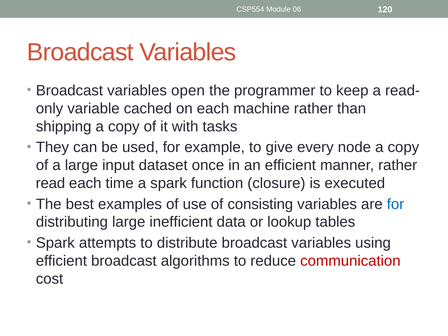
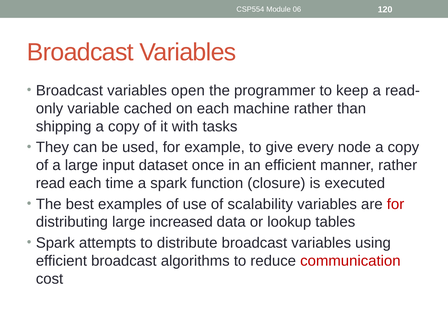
consisting: consisting -> scalability (260, 204)
for colour: blue -> red (396, 204)
inefficient: inefficient -> increased (181, 222)
